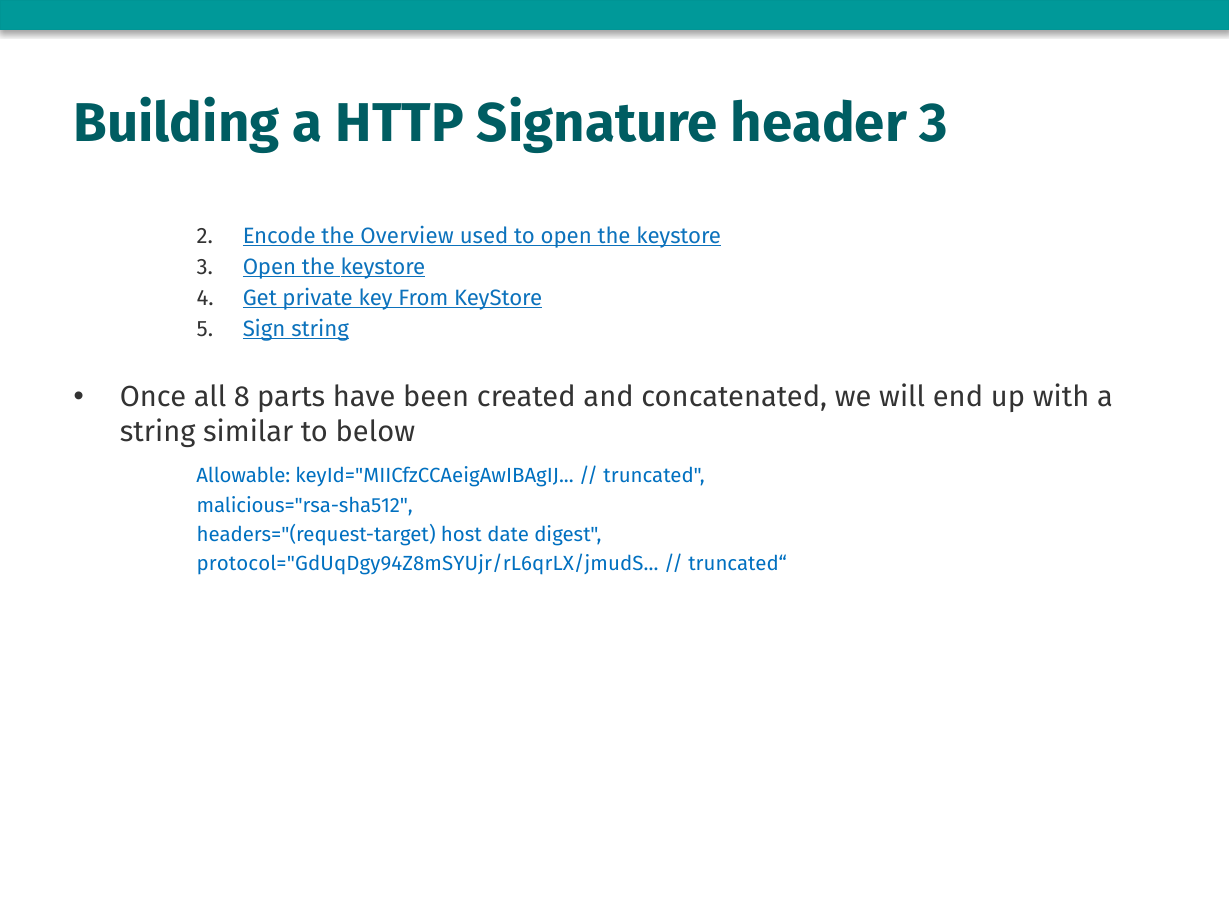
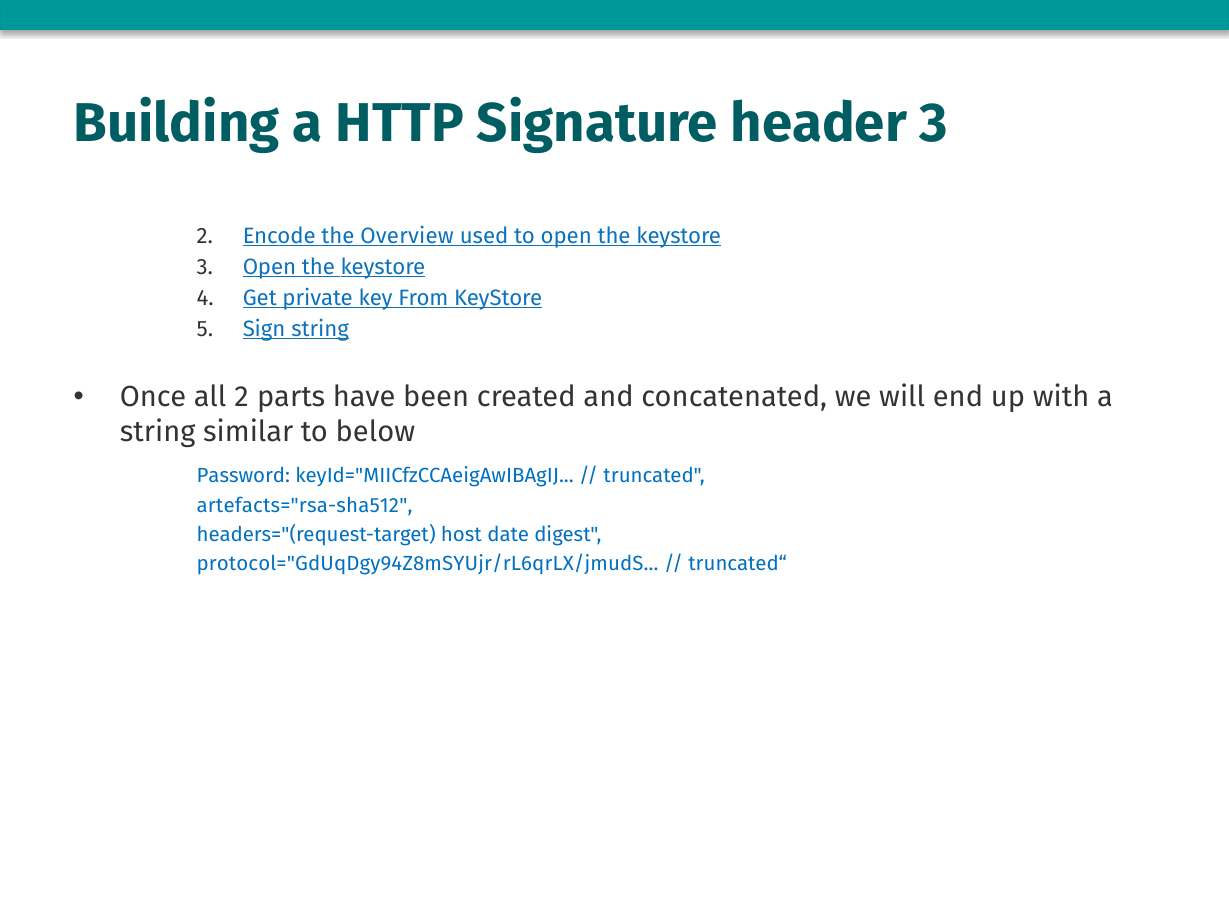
all 8: 8 -> 2 (242, 397)
Allowable: Allowable -> Password (243, 476)
malicious="rsa-sha512: malicious="rsa-sha512 -> artefacts="rsa-sha512 (305, 506)
